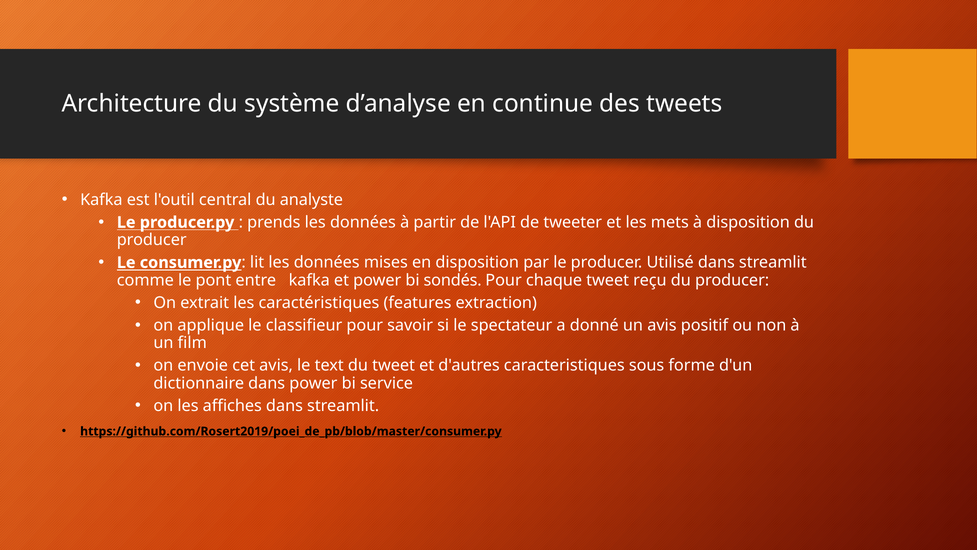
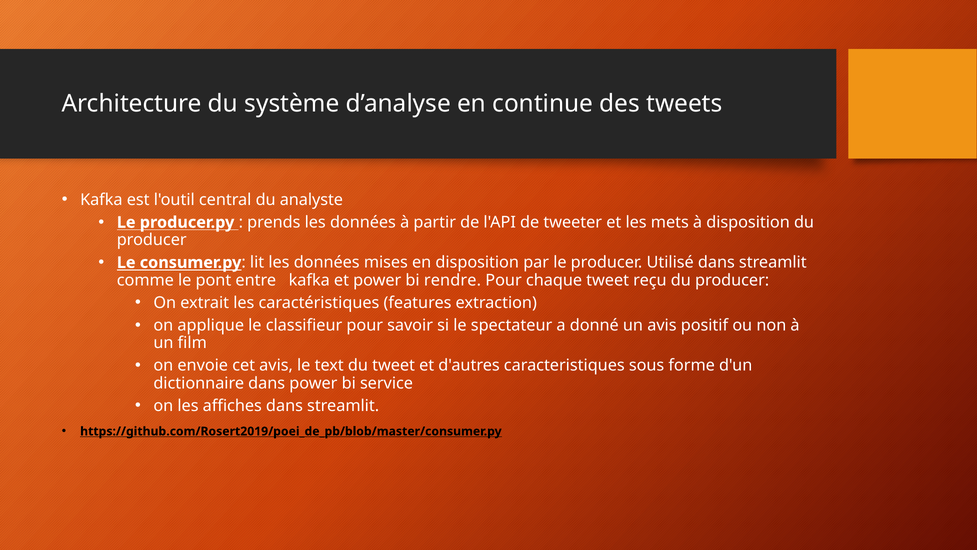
sondés: sondés -> rendre (452, 280)
